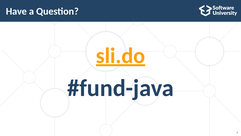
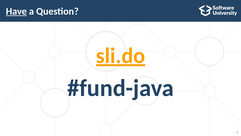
Have underline: none -> present (16, 11)
